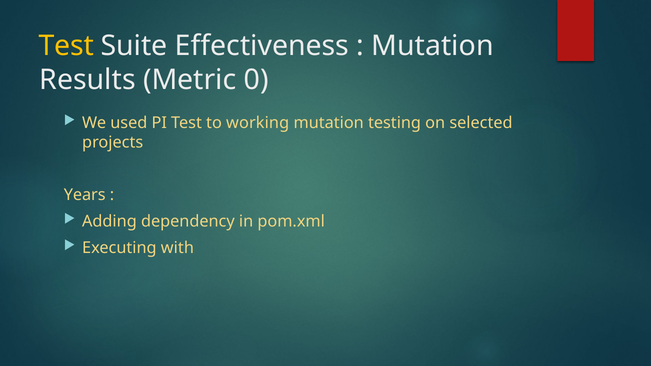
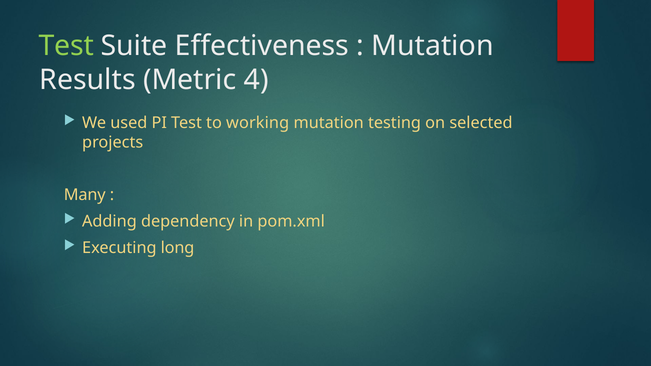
Test colour: yellow -> light green (66, 46)
0: 0 -> 4 (256, 80)
Years: Years -> Many (85, 195)
with: with -> long (177, 248)
